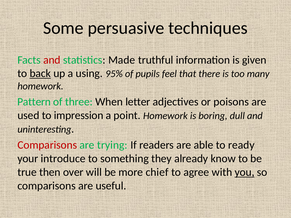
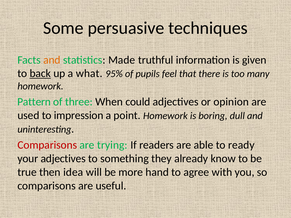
and colour: red -> orange (52, 60)
using: using -> what (89, 74)
letter: letter -> could (138, 102)
poisons: poisons -> opinion (231, 102)
your introduce: introduce -> adjectives (63, 159)
over: over -> idea (73, 172)
chief: chief -> hand (157, 172)
you underline: present -> none (245, 172)
